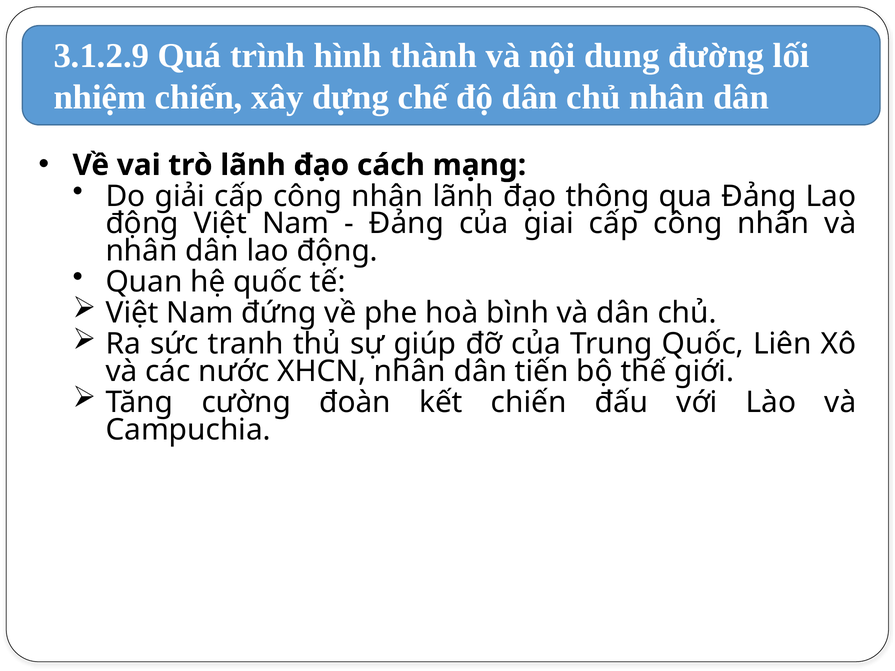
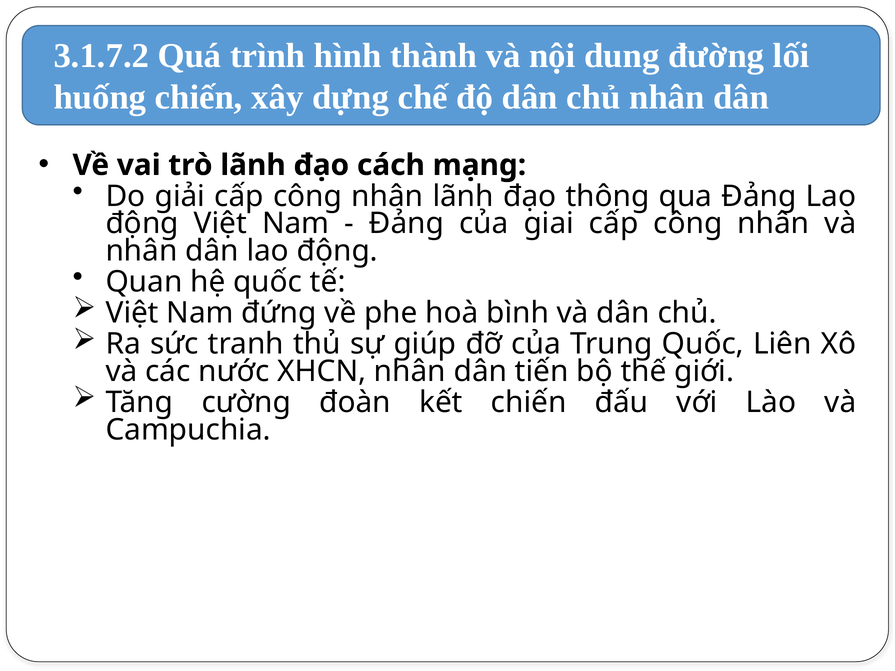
3.1.2.9: 3.1.2.9 -> 3.1.7.2 (101, 56)
nhiệm: nhiệm -> huống (100, 97)
